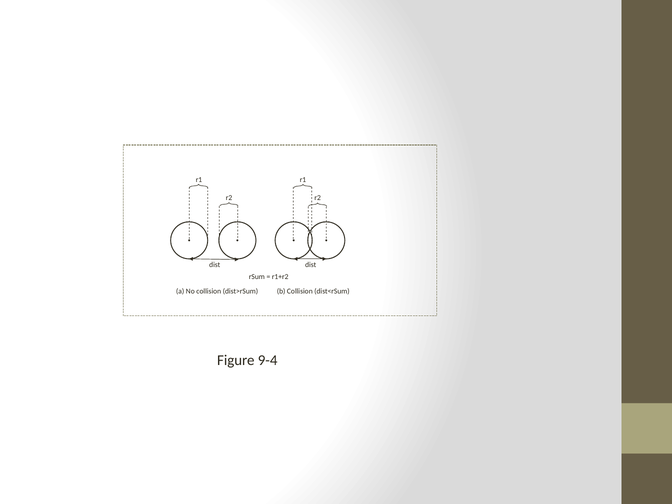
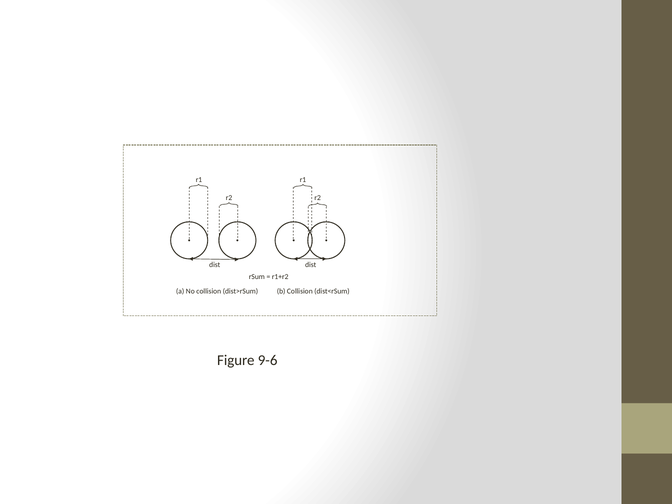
9-4: 9-4 -> 9-6 (268, 360)
